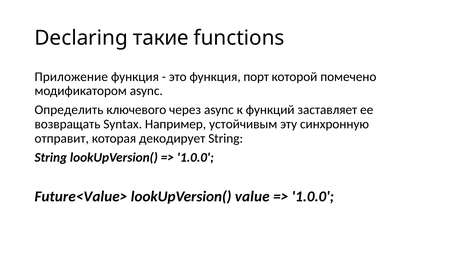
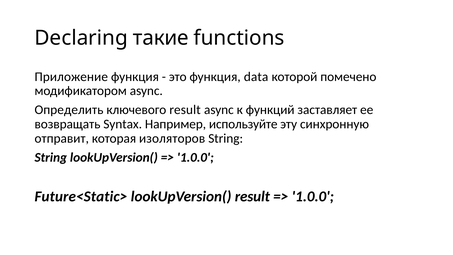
порт: порт -> data (256, 77)
ключевого через: через -> result (185, 110)
устойчивым: устойчивым -> используйте (243, 124)
декодирует: декодирует -> изоляторов (172, 138)
Future<Value>: Future<Value> -> Future<Static> (81, 196)
lookUpVersion( value: value -> result (252, 196)
